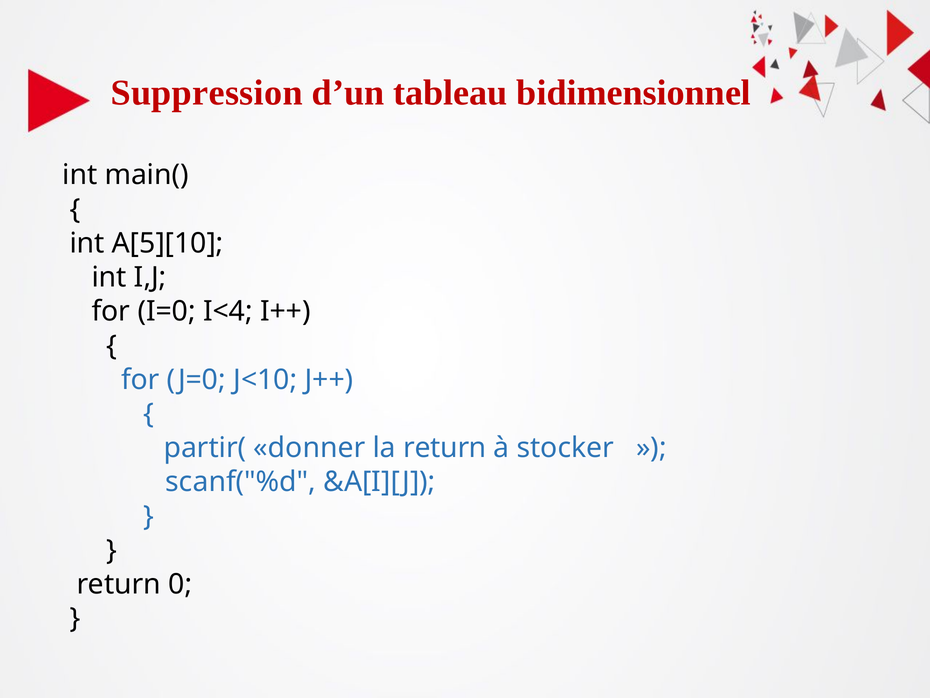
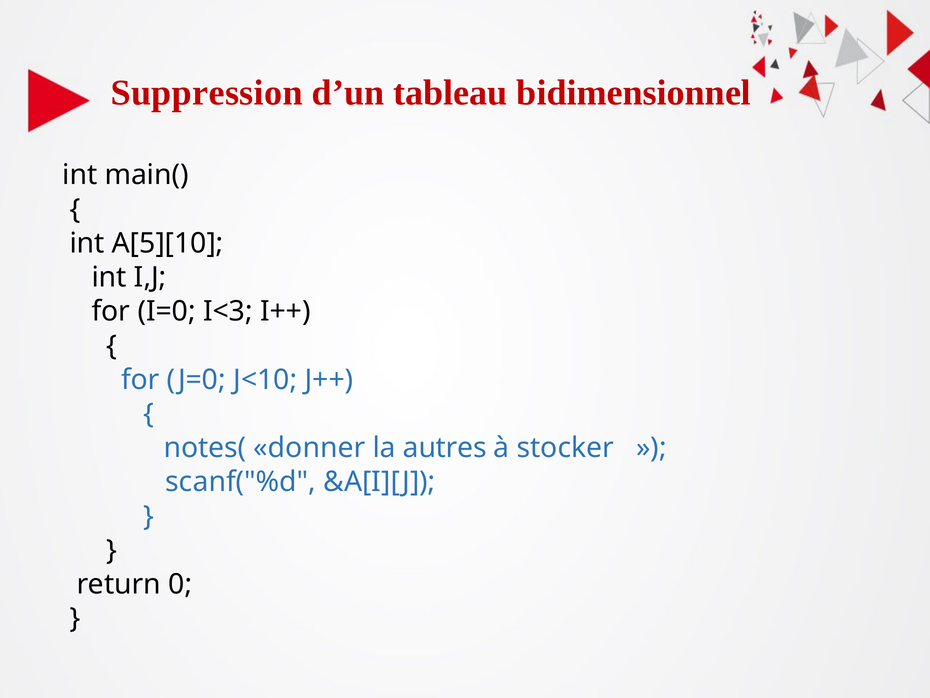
I<4: I<4 -> I<3 (228, 311)
partir(: partir( -> notes( (205, 448)
la return: return -> autres (445, 448)
